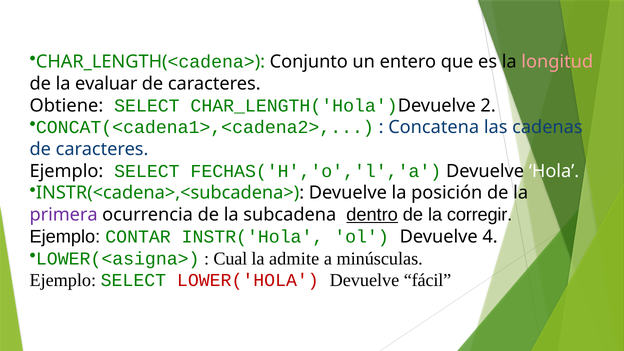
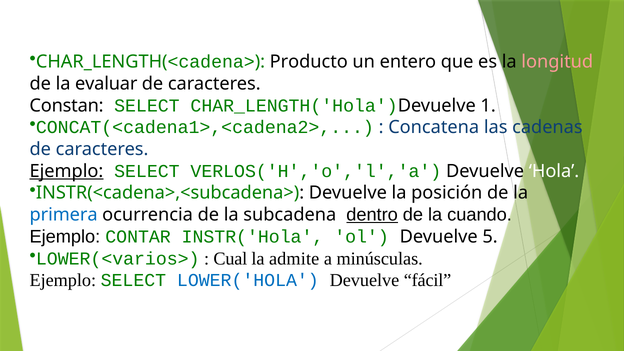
Conjunto: Conjunto -> Producto (309, 62)
Obtiene: Obtiene -> Constan (67, 106)
2: 2 -> 1 (488, 106)
Ejemplo underline: none -> present (66, 171)
FECHAS('H','o','l','a: FECHAS('H','o','l','a -> VERLOS('H','o','l','a (316, 171)
primera colour: purple -> blue (64, 215)
corregir: corregir -> cuando (480, 215)
4: 4 -> 5 (490, 237)
LOWER(<asigna>: LOWER(<asigna> -> LOWER(<varios> (118, 259)
LOWER('HOLA colour: red -> blue (248, 280)
